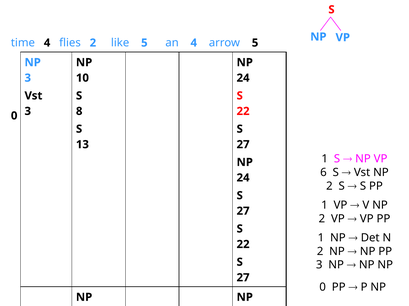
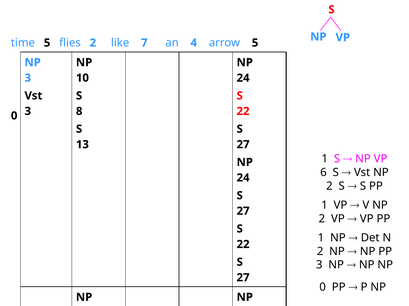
time 4: 4 -> 5 (47, 43)
like 5: 5 -> 7 (144, 43)
